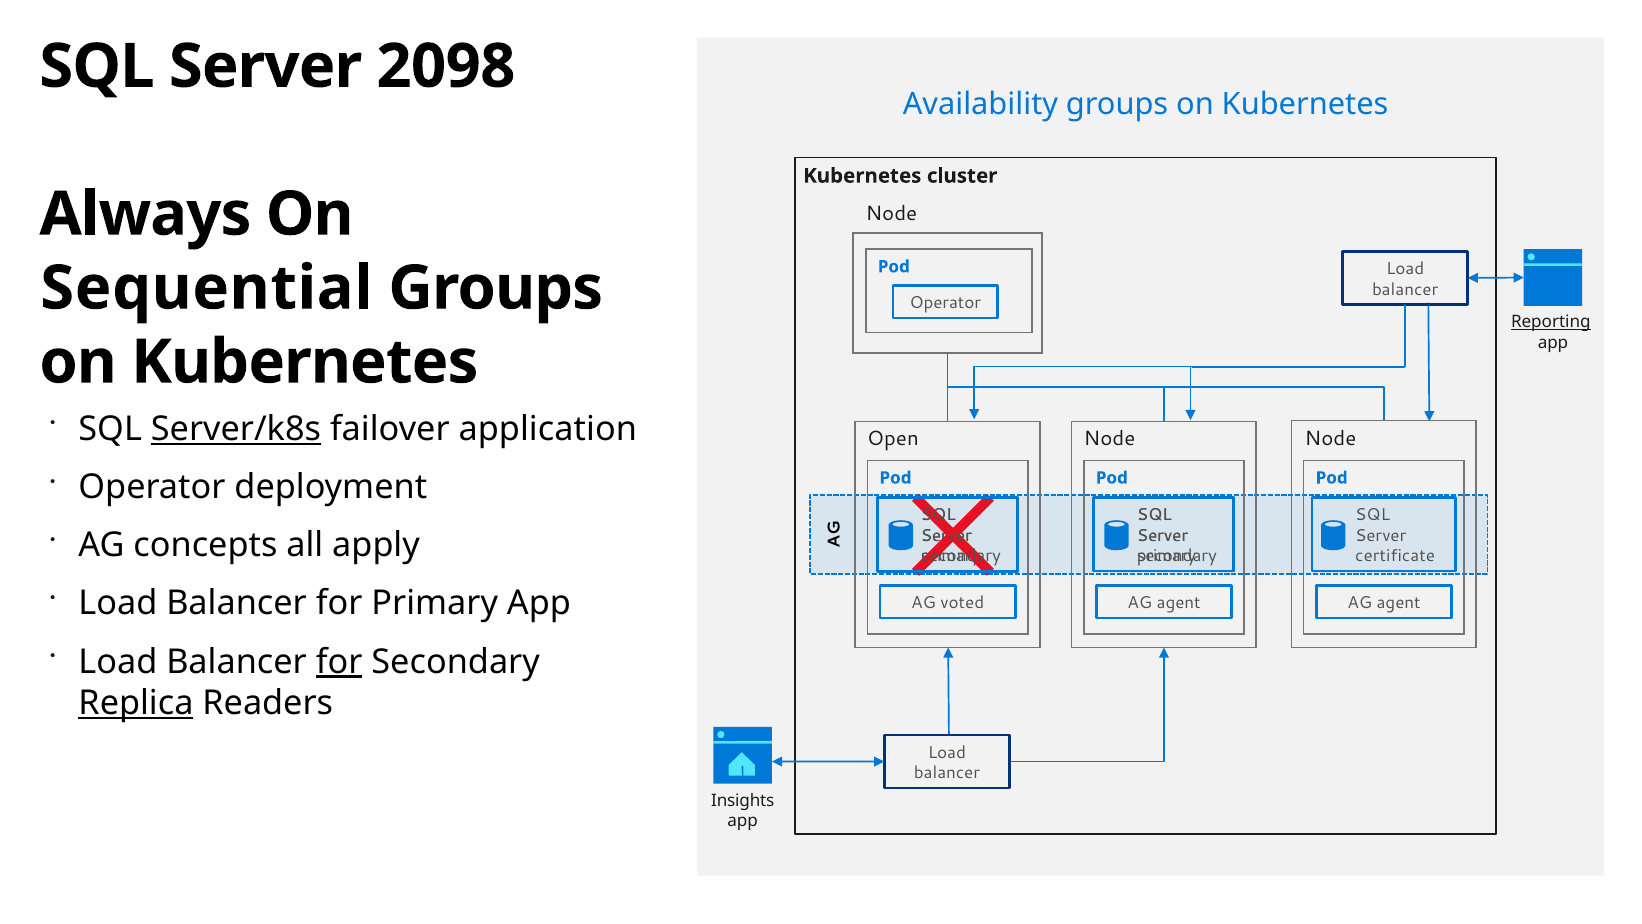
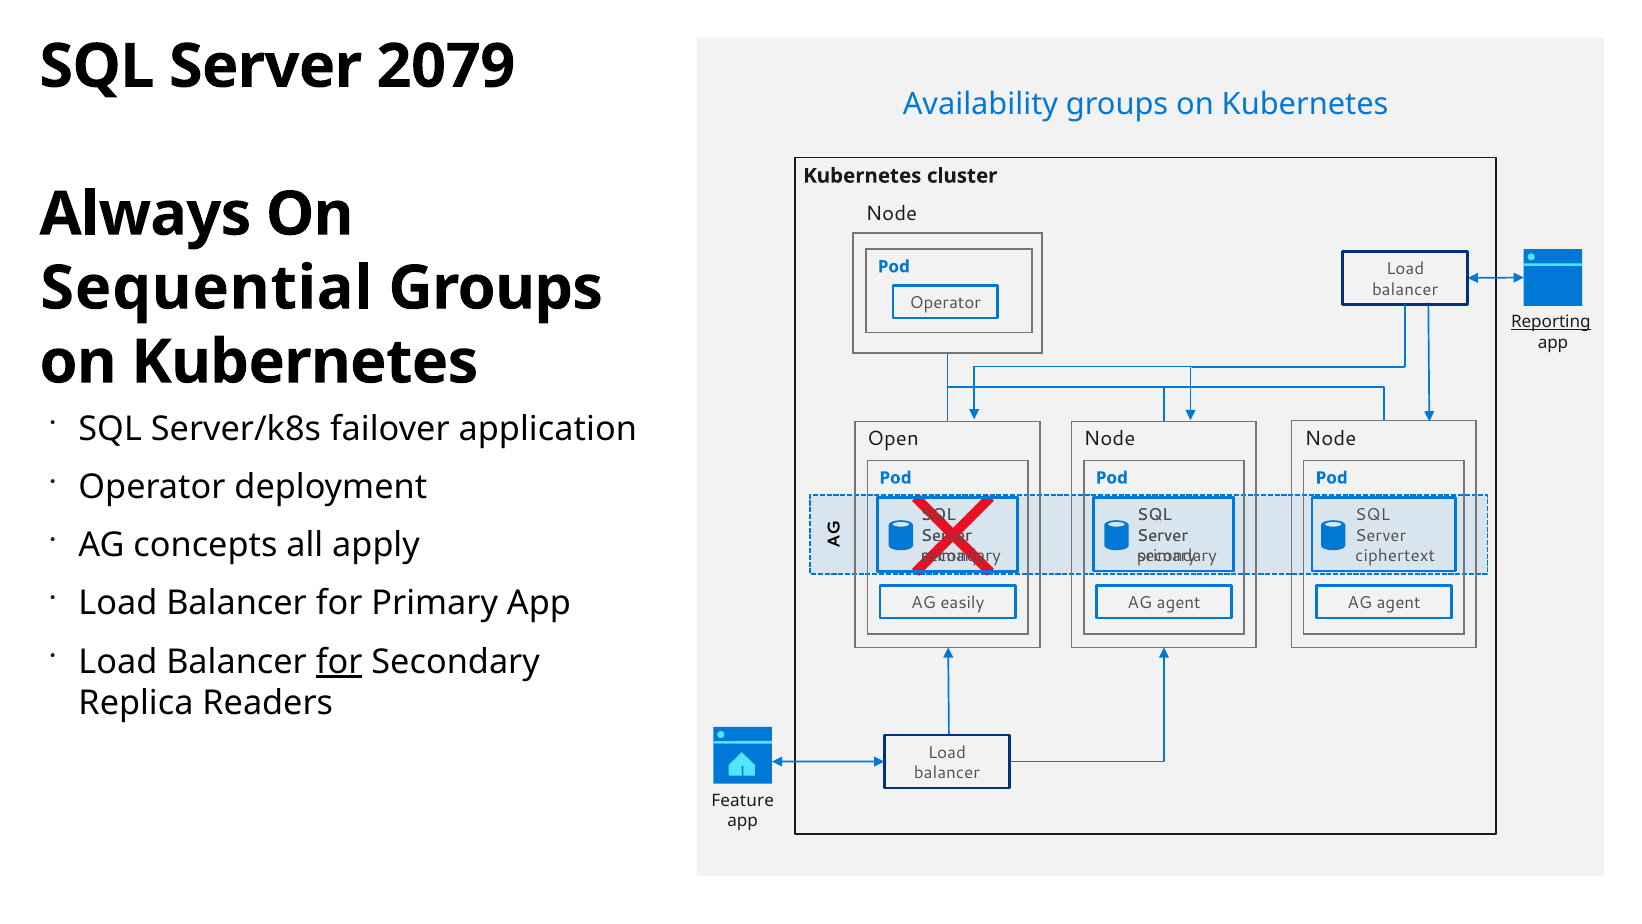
2098: 2098 -> 2079 (446, 67)
Server/k8s underline: present -> none (236, 429)
certificate: certificate -> ciphertext (1395, 556)
voted: voted -> easily (962, 603)
Replica underline: present -> none (136, 703)
Insights: Insights -> Feature (743, 800)
